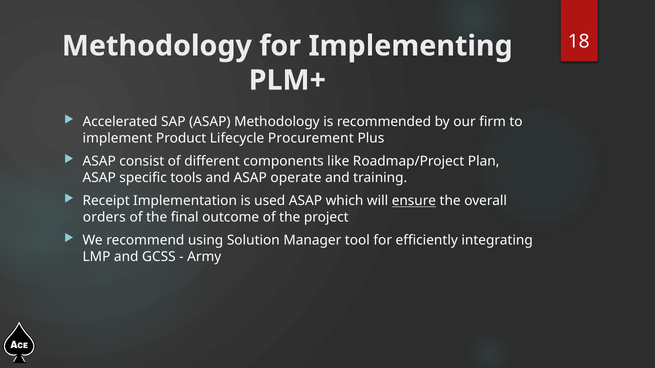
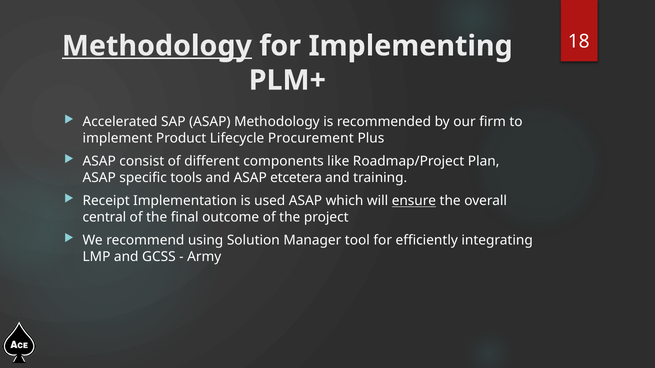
Methodology underline: none -> present (157, 46)
operate: operate -> etcetera (296, 178)
orders: orders -> central (104, 217)
